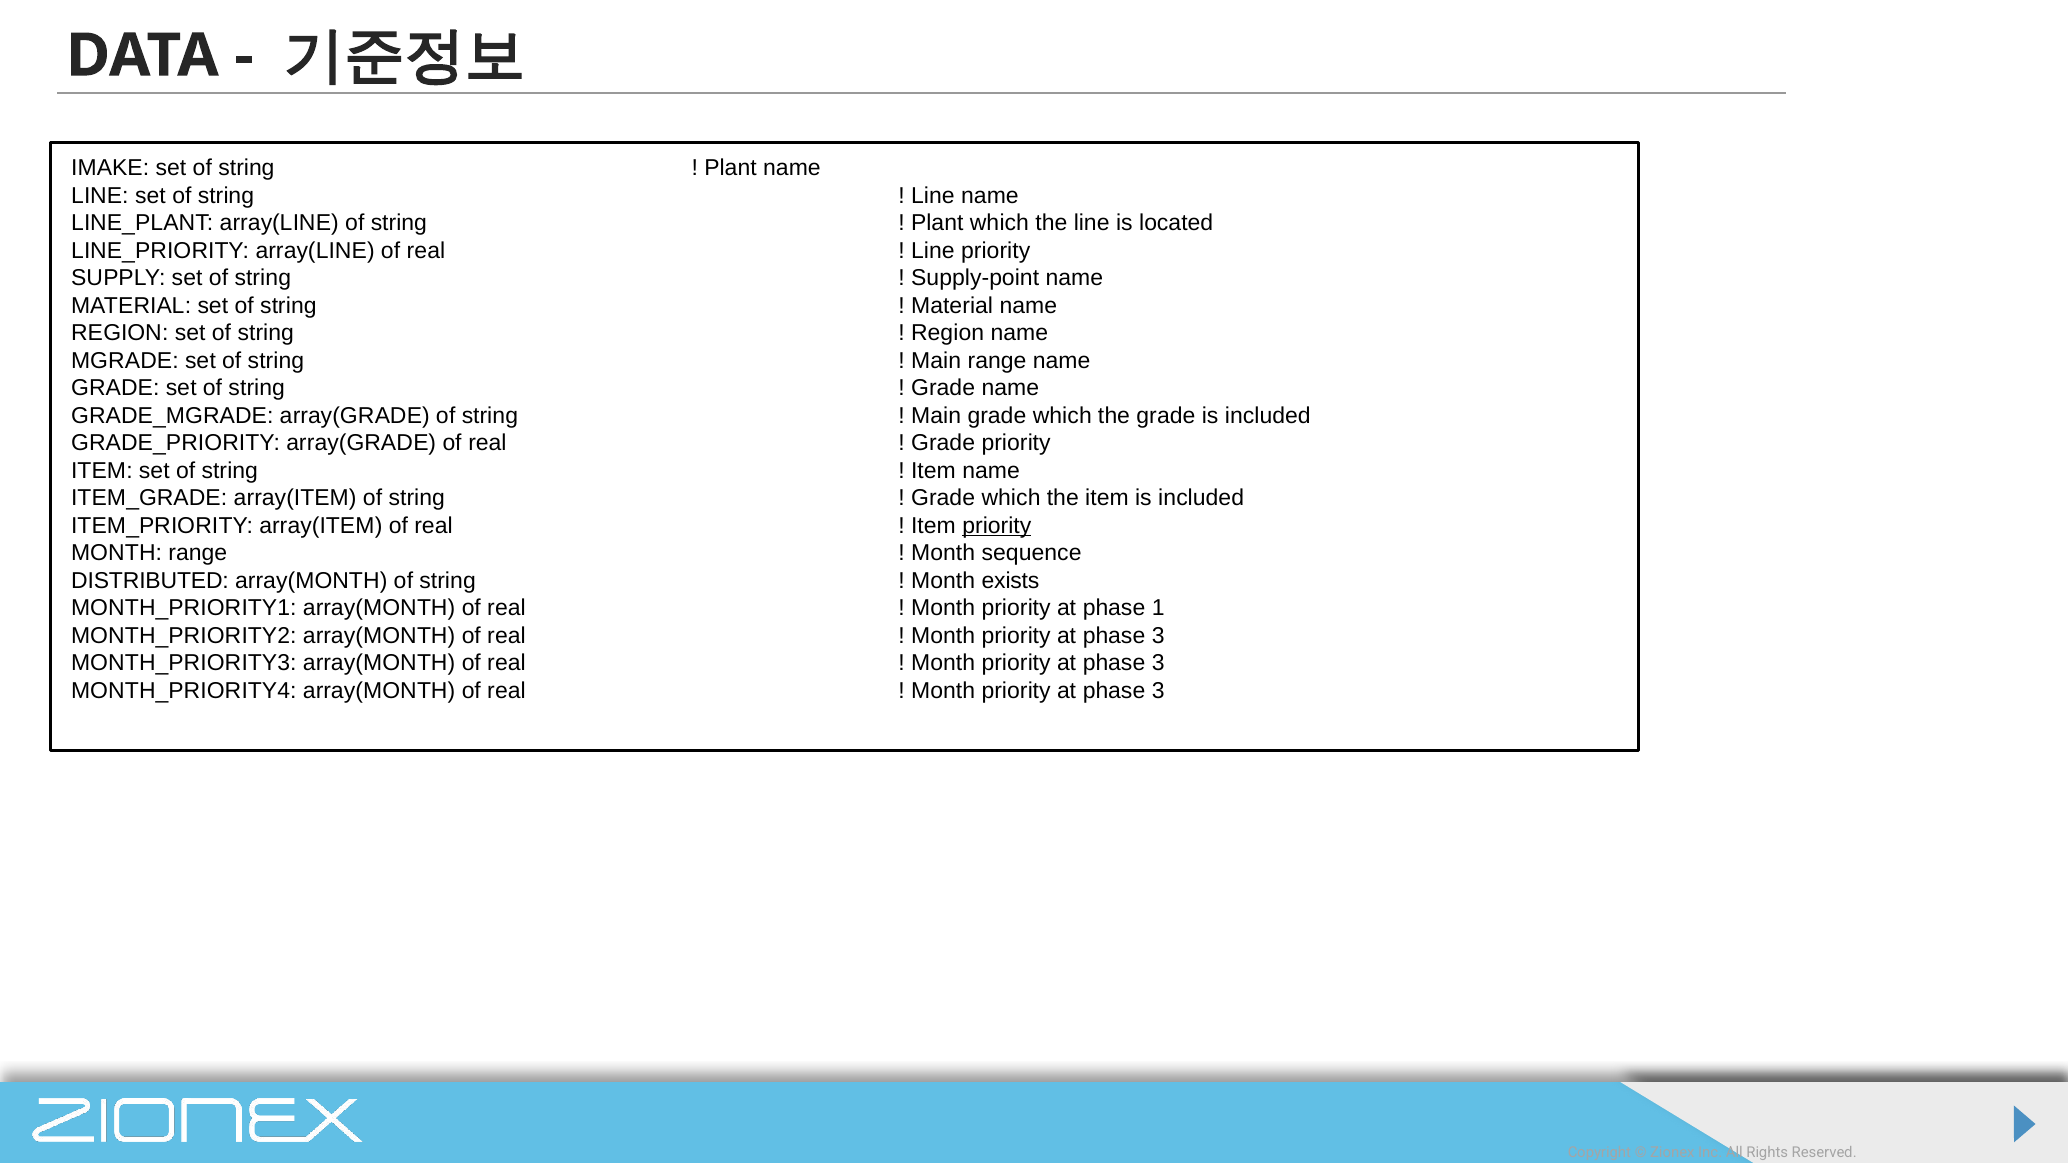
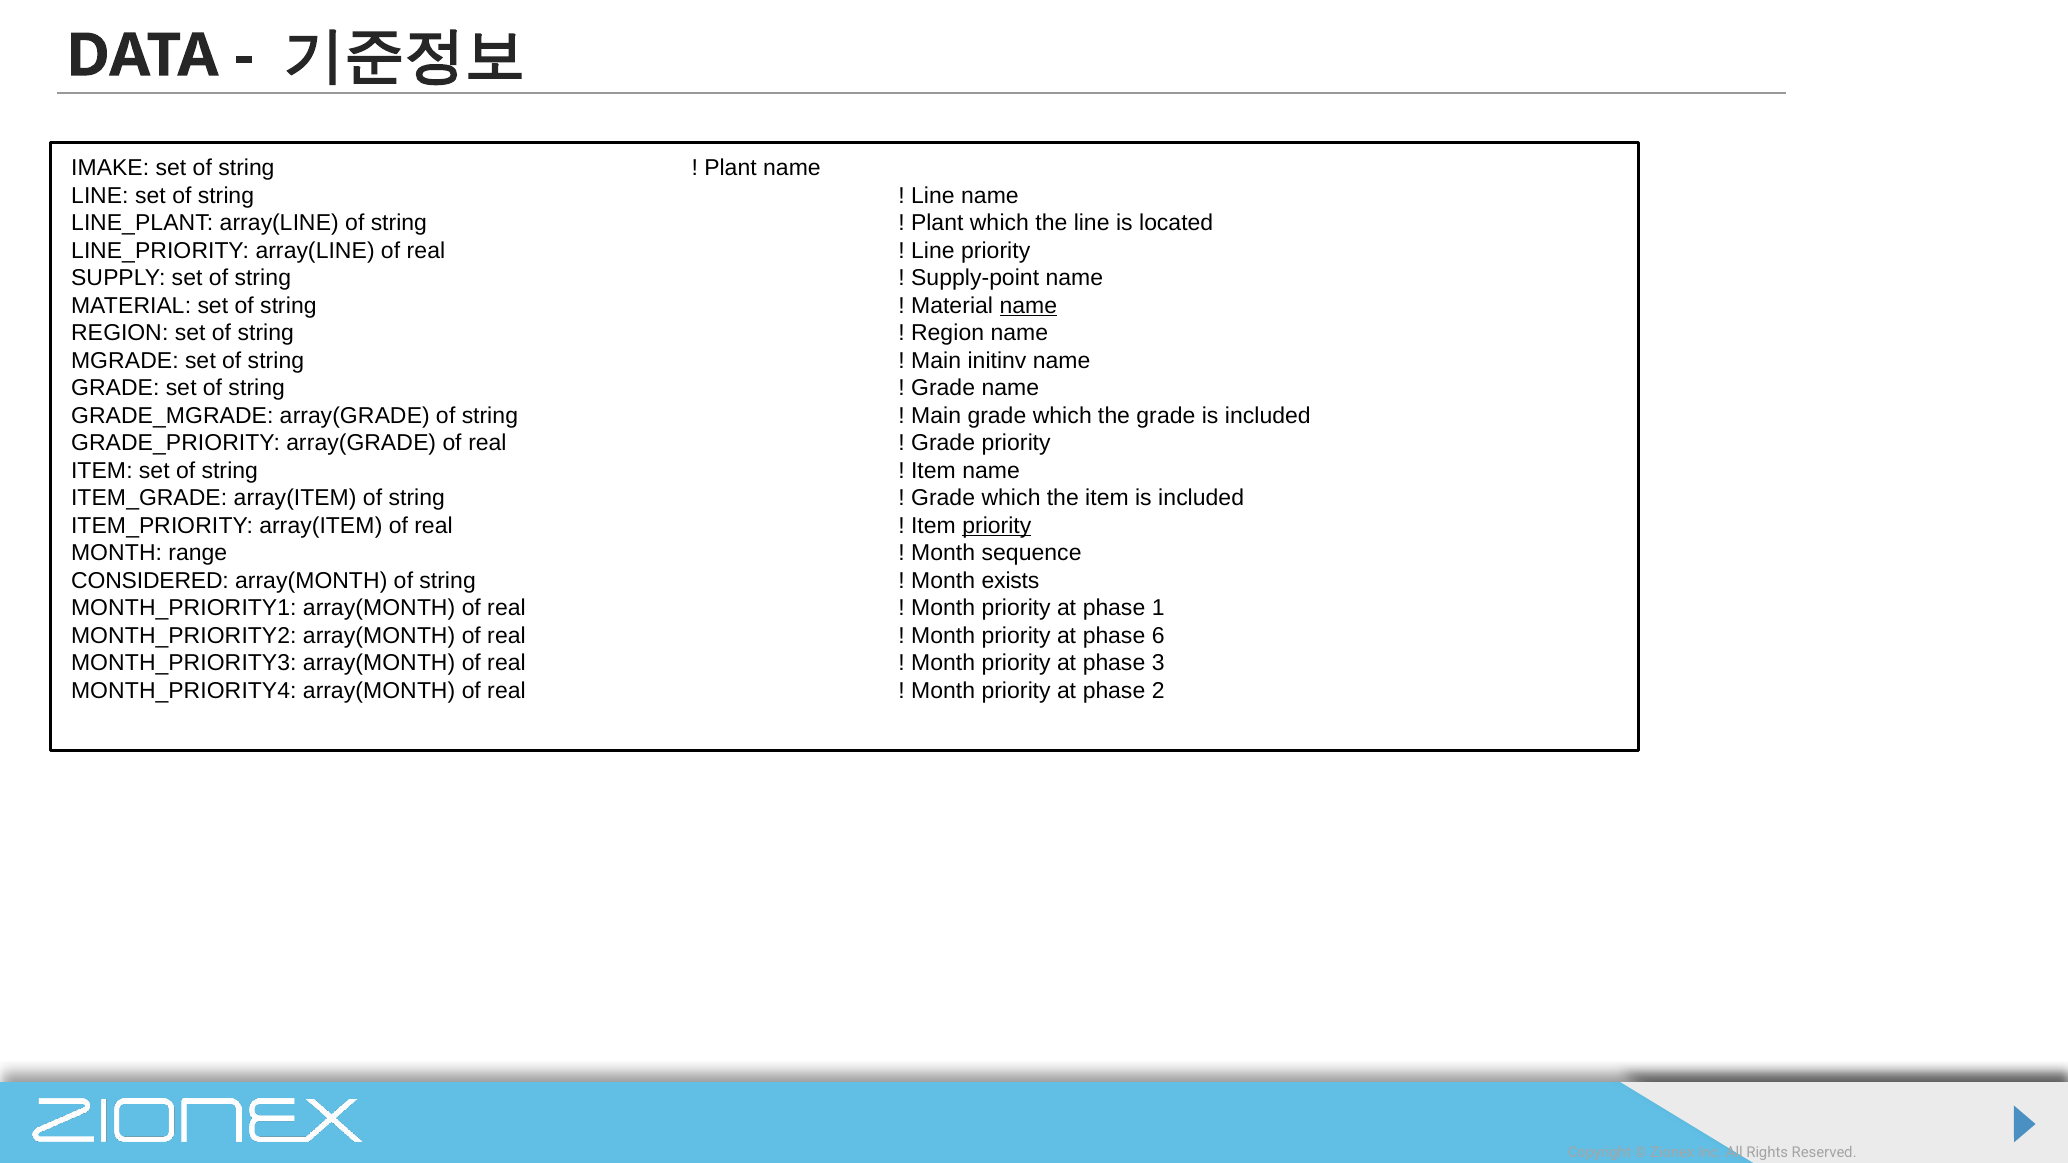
name underline: none -> present (1028, 306)
Main range: range -> initinv (997, 361)
DISTRIBUTED: DISTRIBUTED -> CONSIDERED (150, 581)
3: 3 -> 6 (1158, 636)
3: 3 -> 2 (1158, 691)
